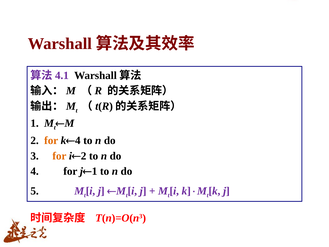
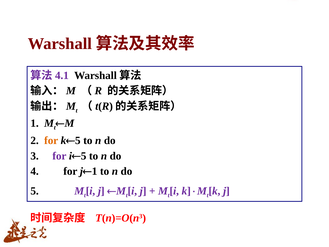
4: 4 -> 5 (78, 140)
for colour: orange -> purple (59, 156)
2: 2 -> 5 (84, 156)
